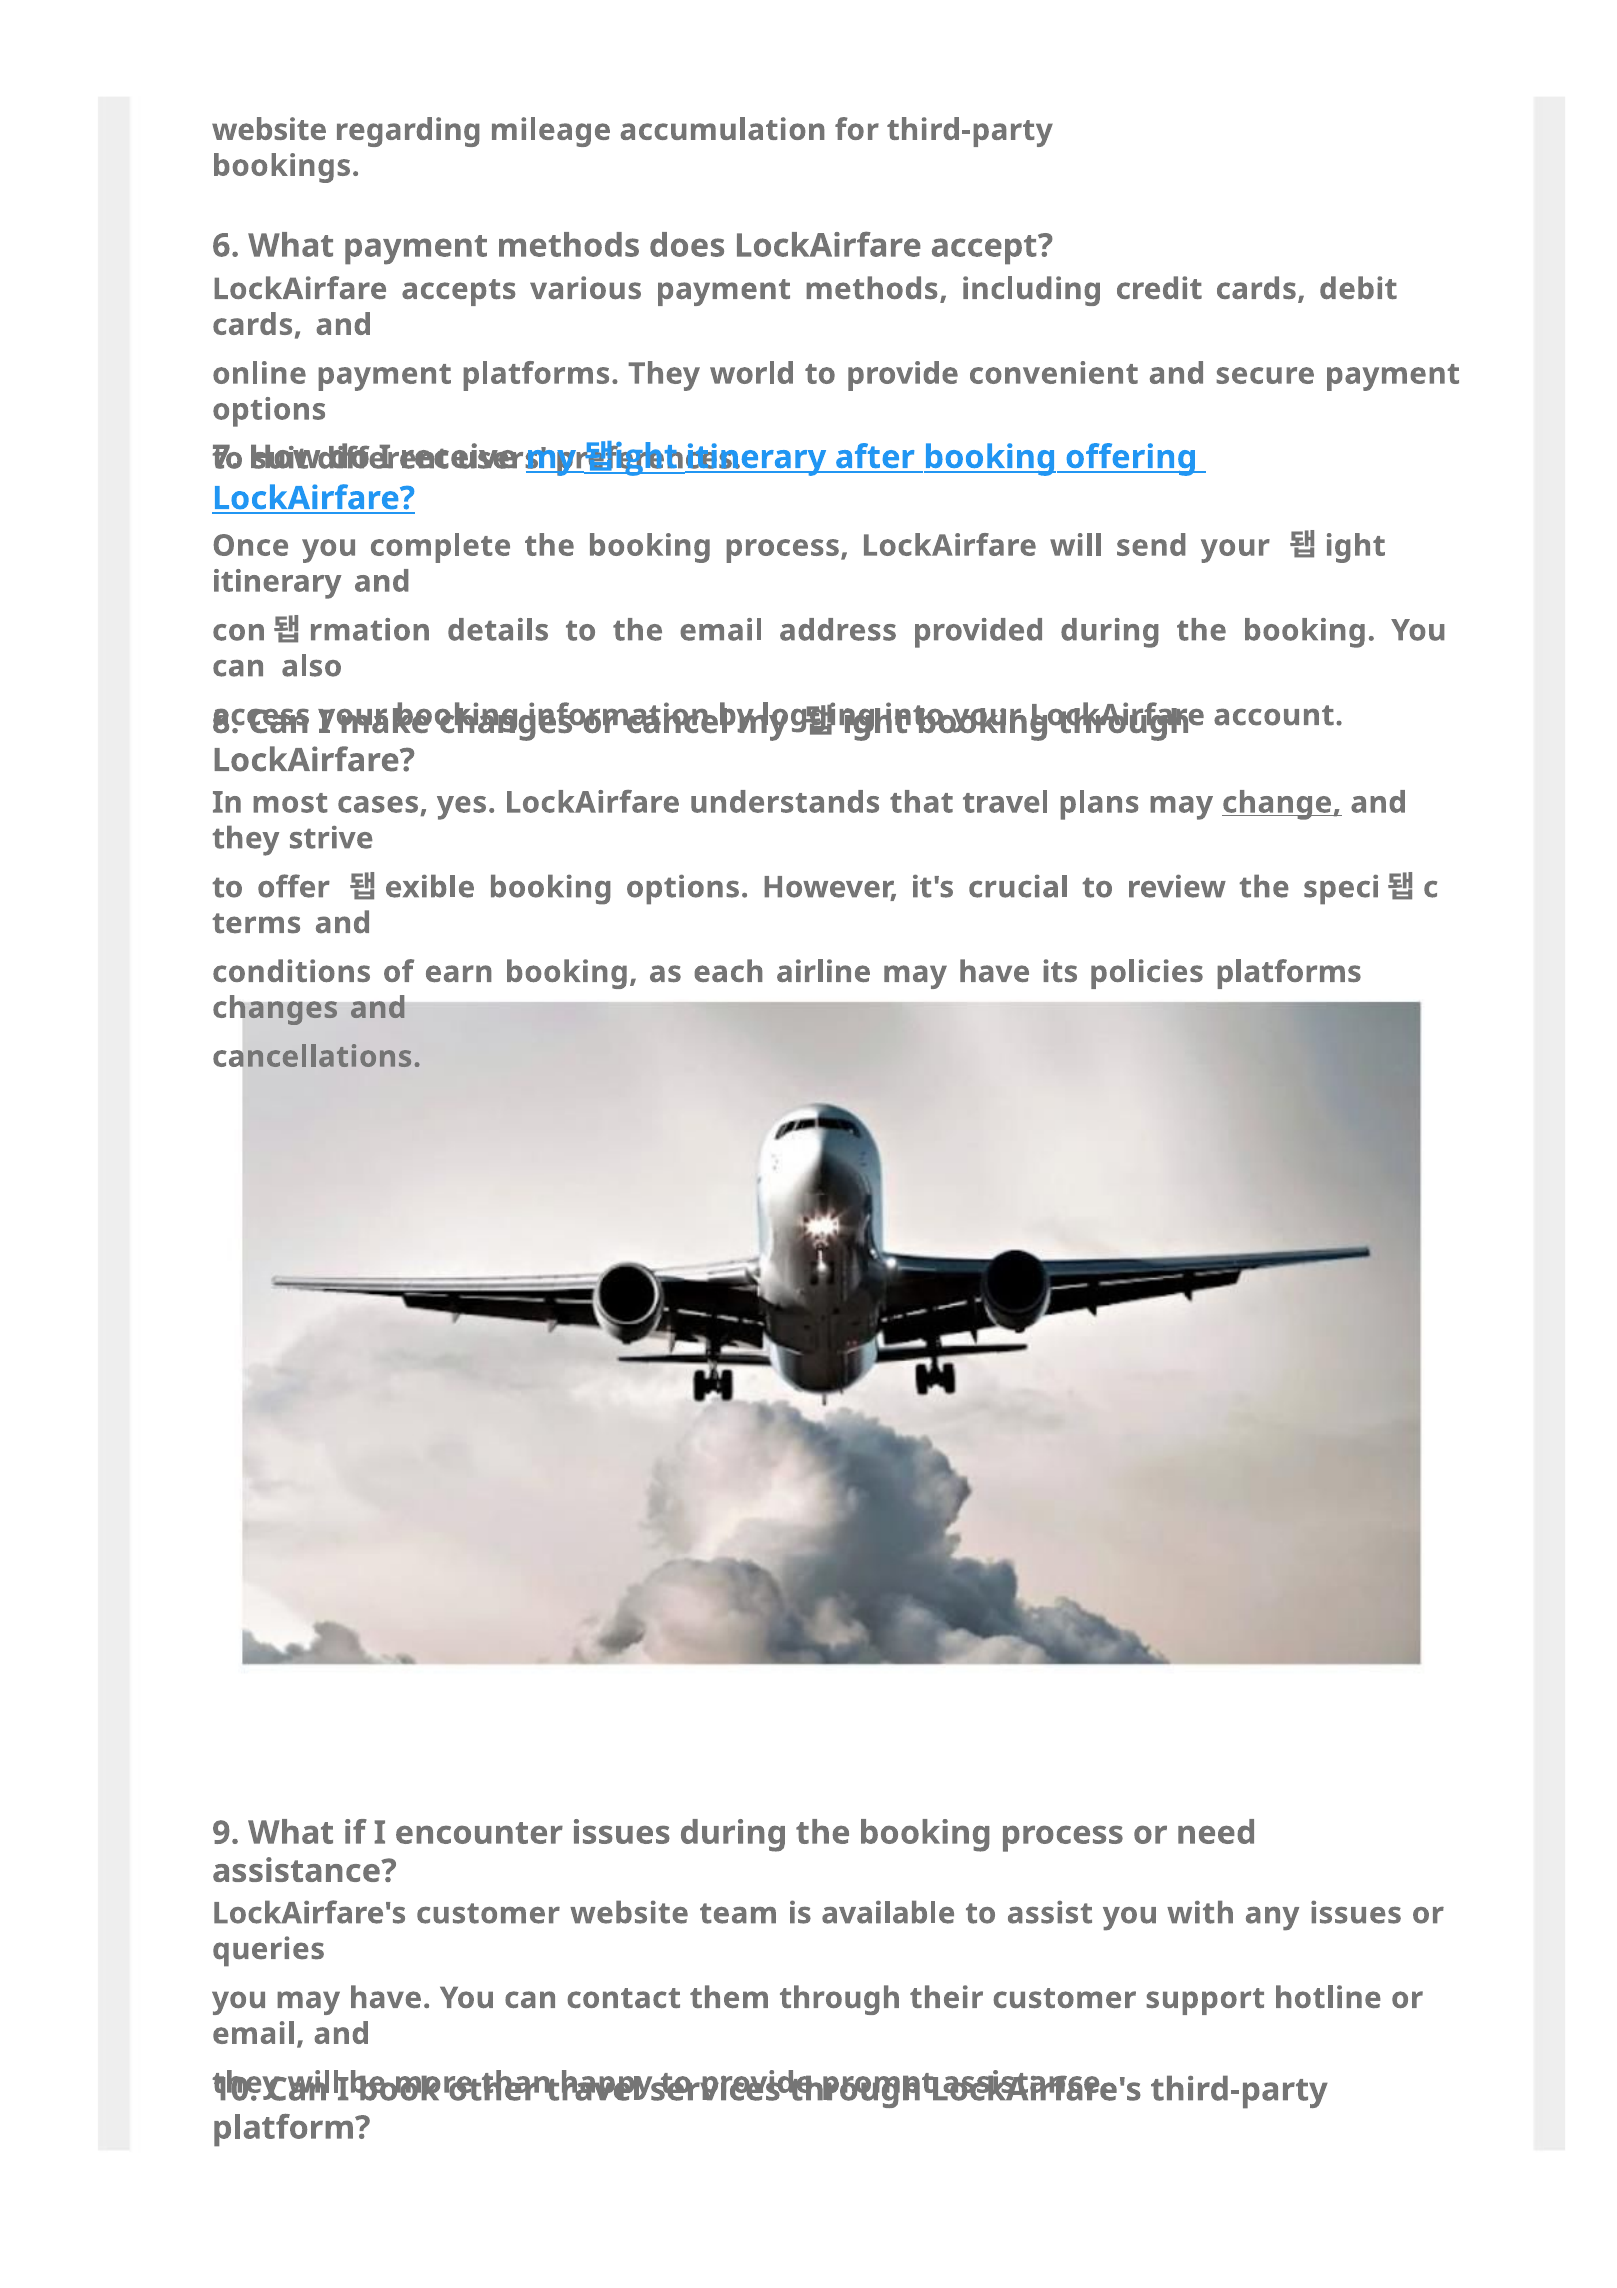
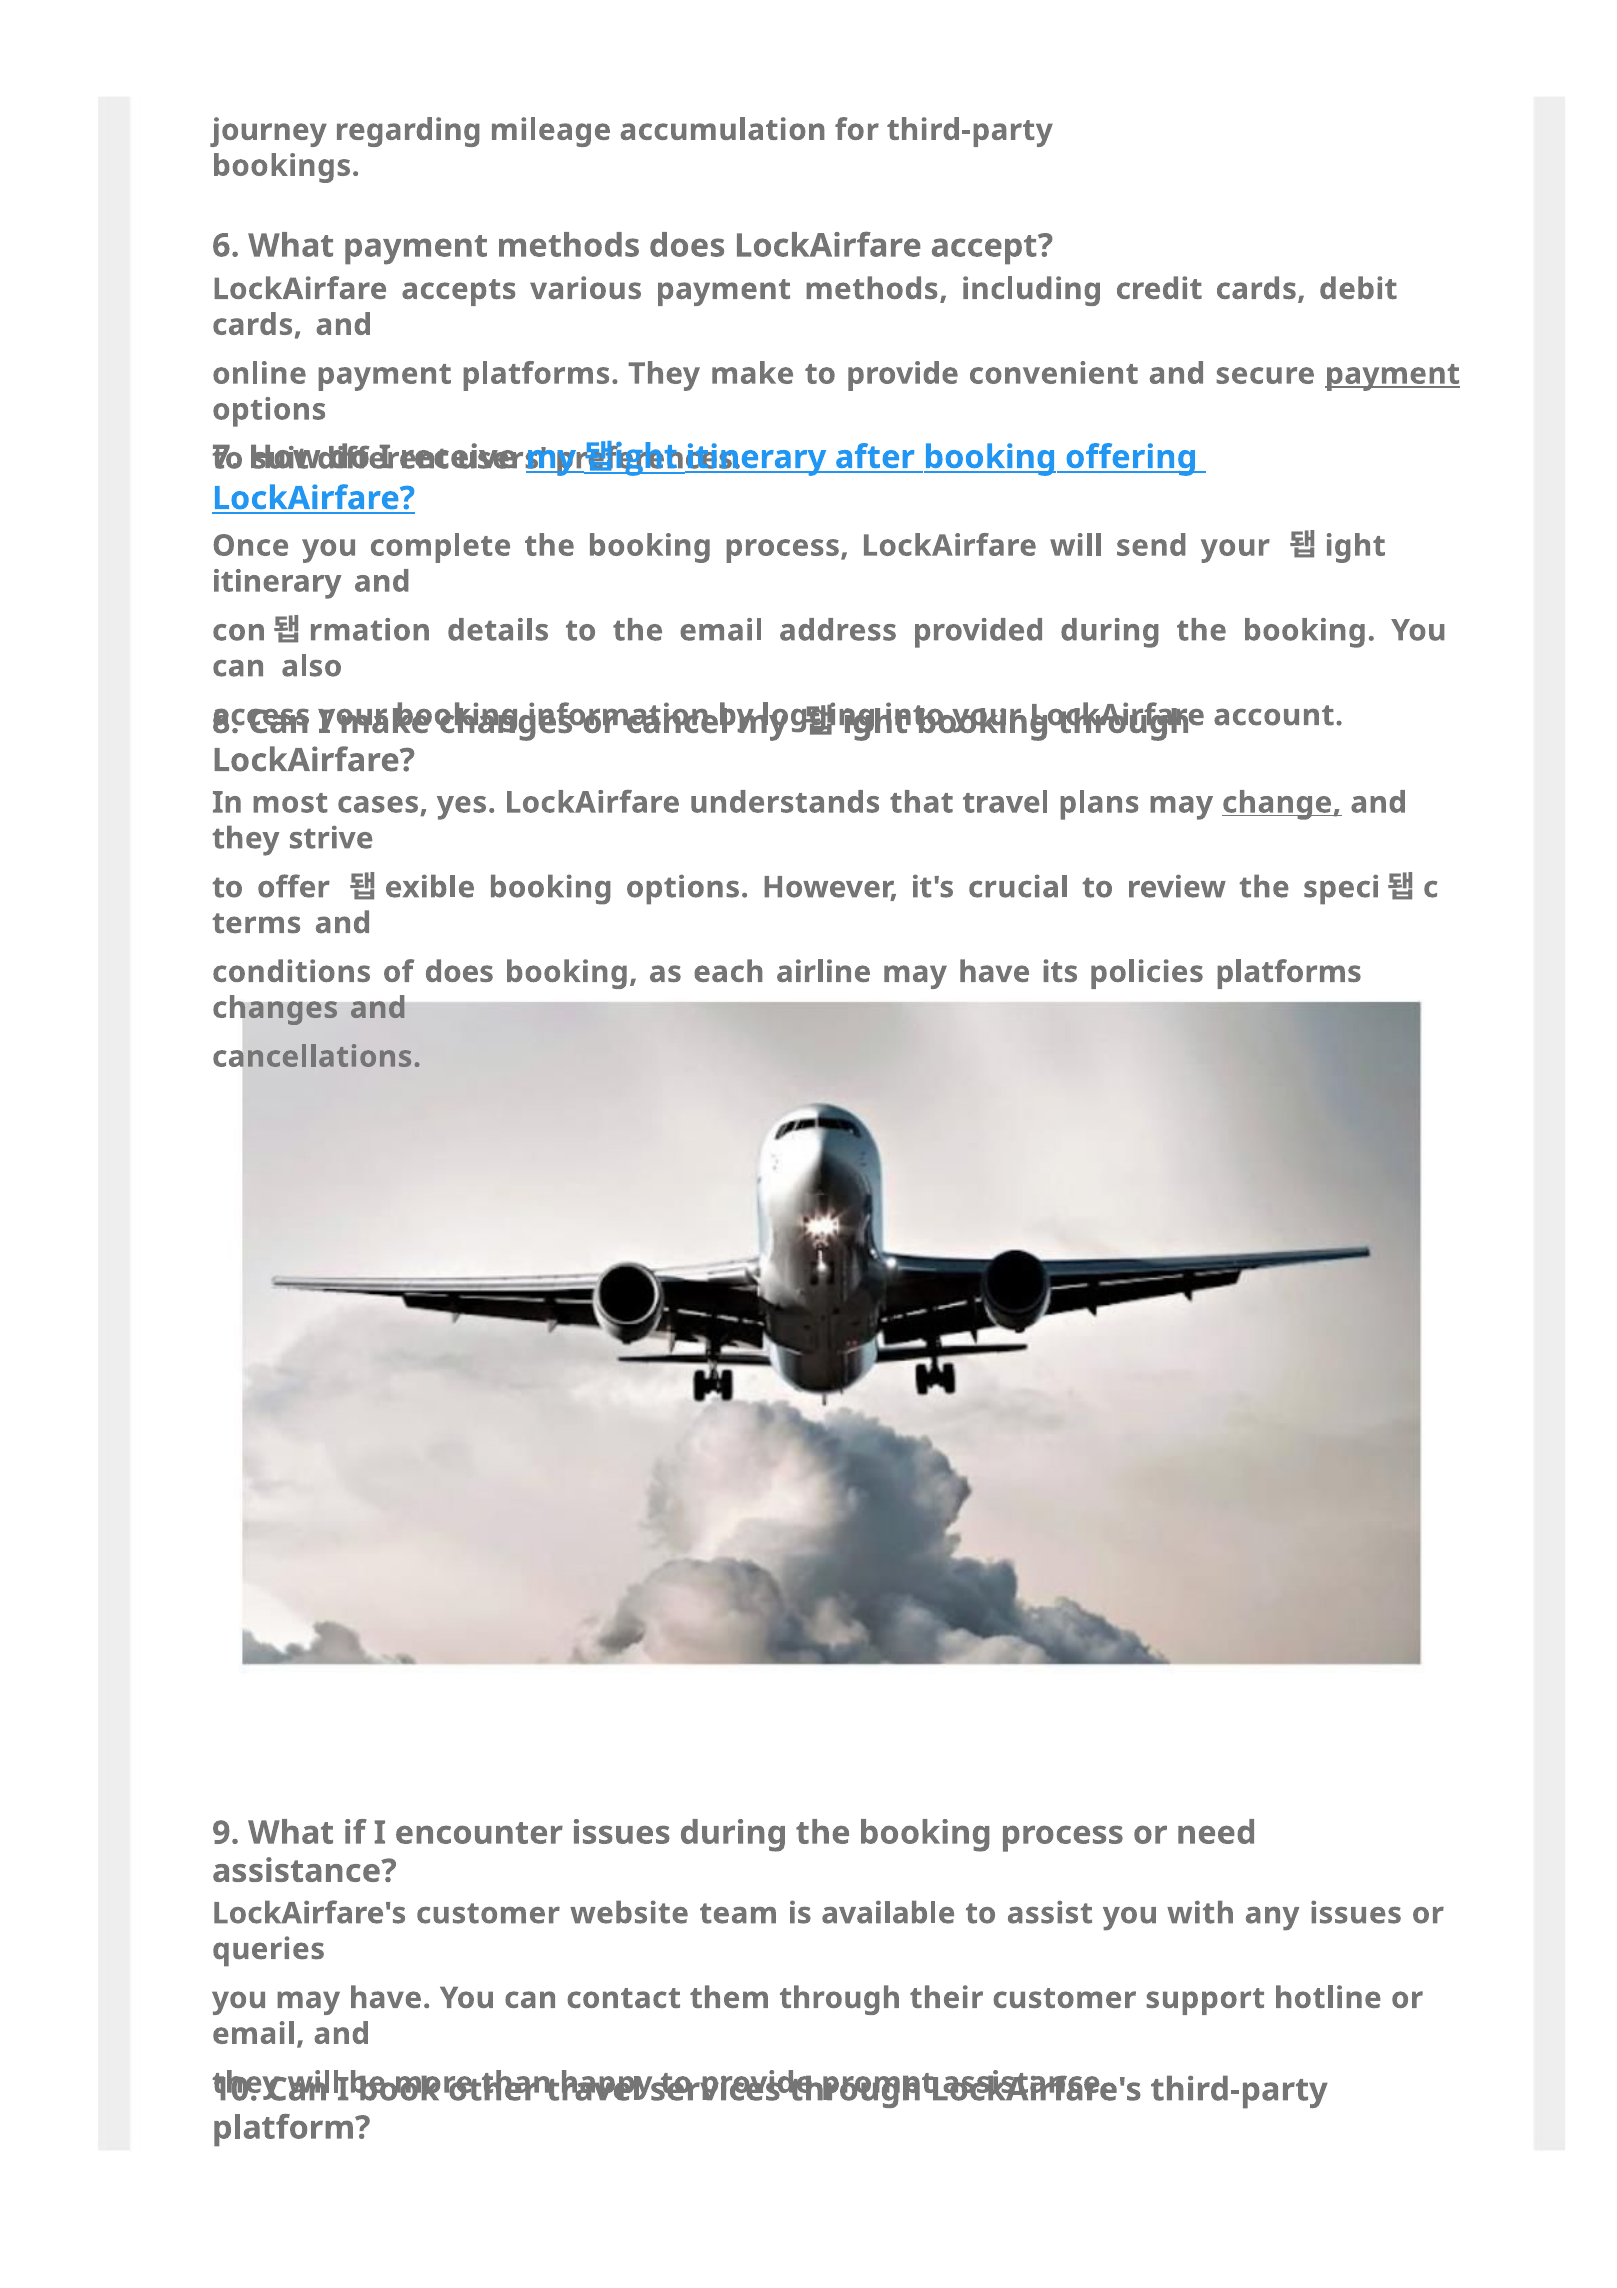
website: website -> journey (269, 130)
They world: world -> make (752, 374)
payment underline: none -> present (1393, 374)
of earn: earn -> does (459, 972)
